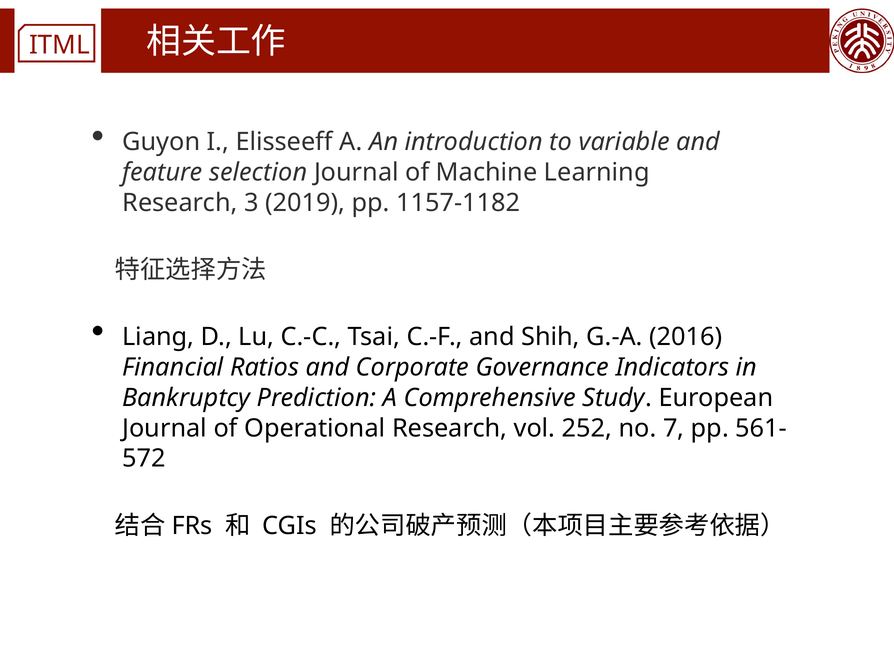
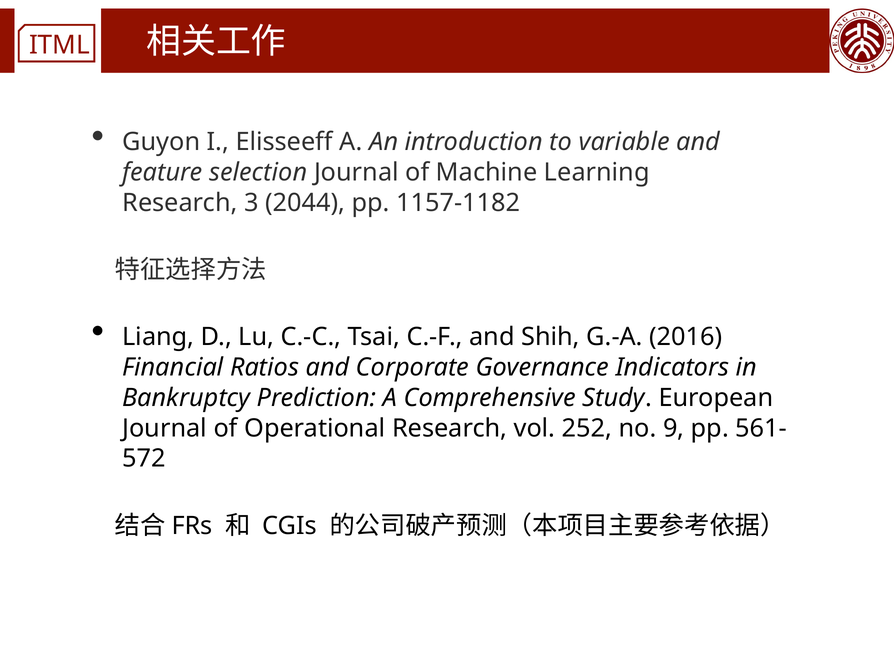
2019: 2019 -> 2044 (305, 203)
7: 7 -> 9 (674, 428)
